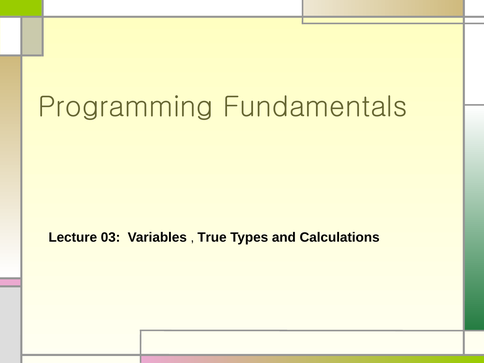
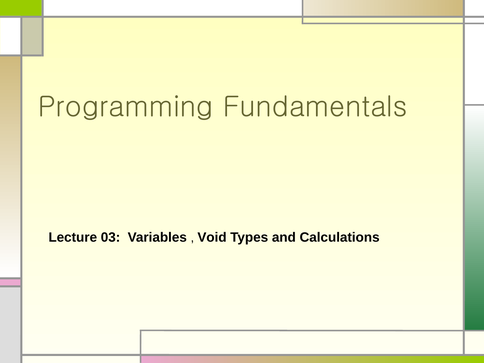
True: True -> Void (212, 237)
